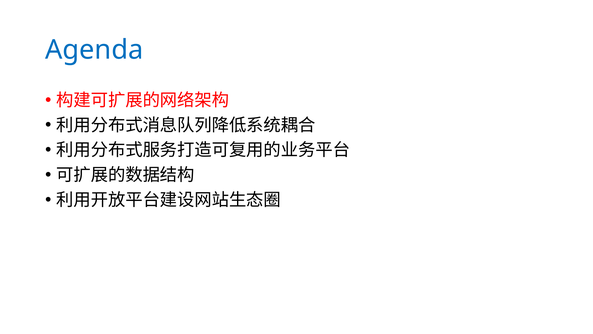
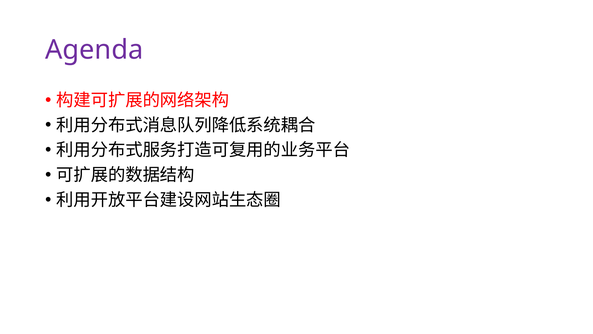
Agenda colour: blue -> purple (94, 50)
